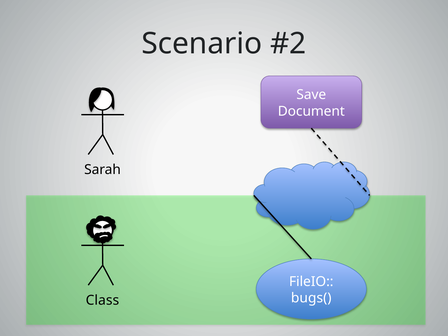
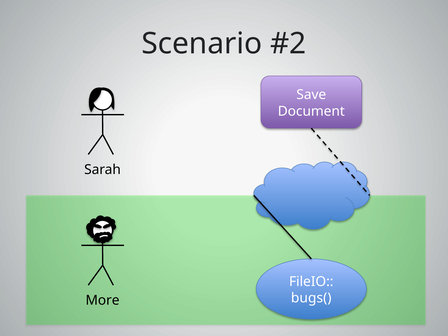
Class: Class -> More (103, 300)
